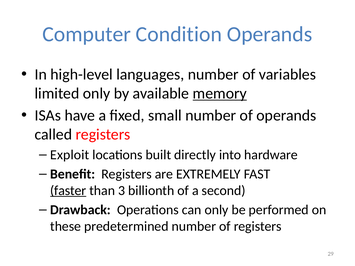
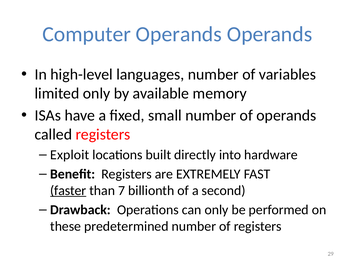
Computer Condition: Condition -> Operands (179, 34)
memory underline: present -> none (220, 93)
3: 3 -> 7 (122, 191)
